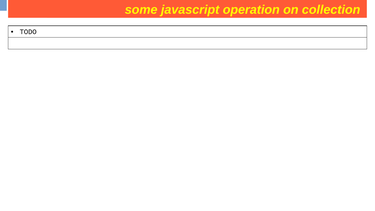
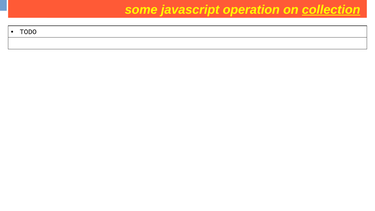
collection underline: none -> present (331, 10)
